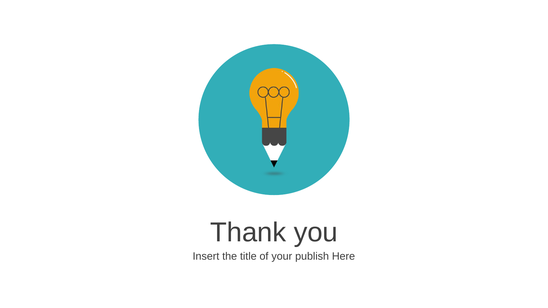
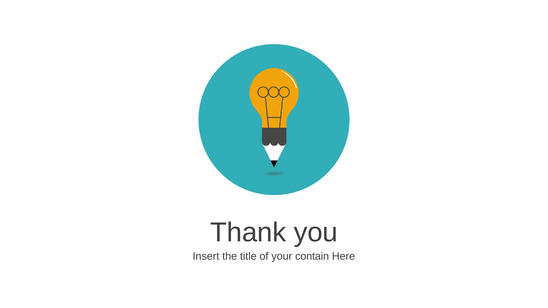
publish: publish -> contain (312, 256)
